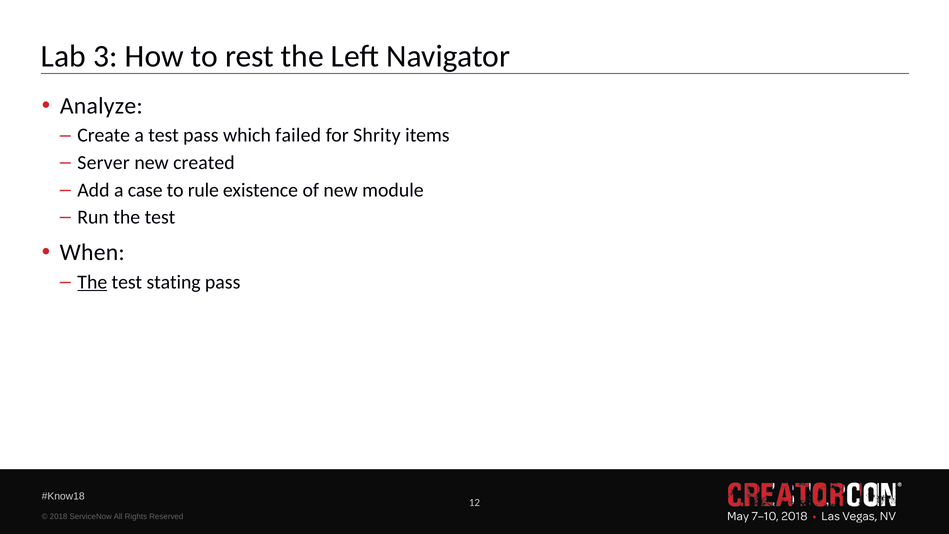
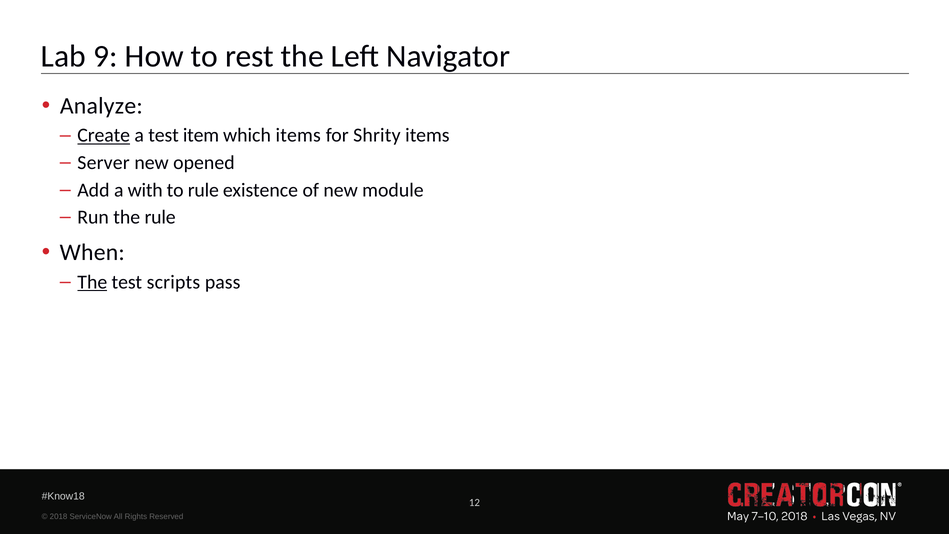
3: 3 -> 9 (105, 56)
Create underline: none -> present (104, 135)
test pass: pass -> item (201, 135)
which failed: failed -> items (298, 135)
created: created -> opened (204, 163)
case: case -> with (145, 190)
Run the test: test -> rule (160, 217)
stating: stating -> scripts (173, 282)
